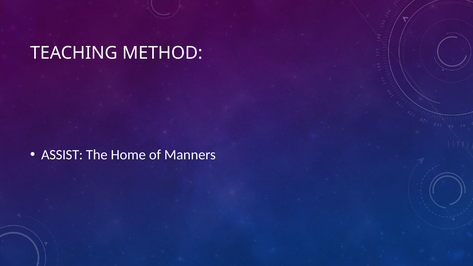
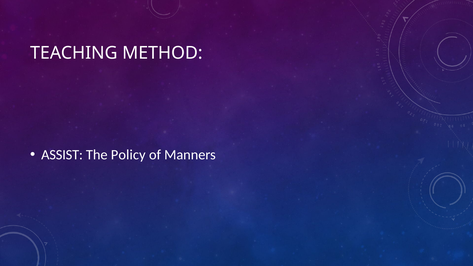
Home: Home -> Policy (128, 155)
